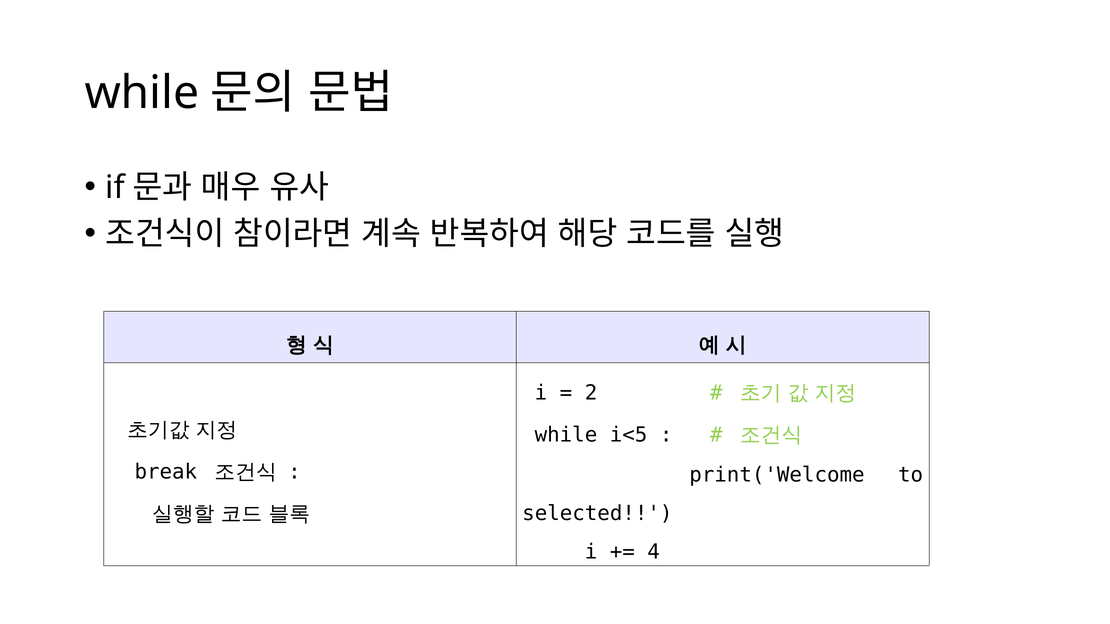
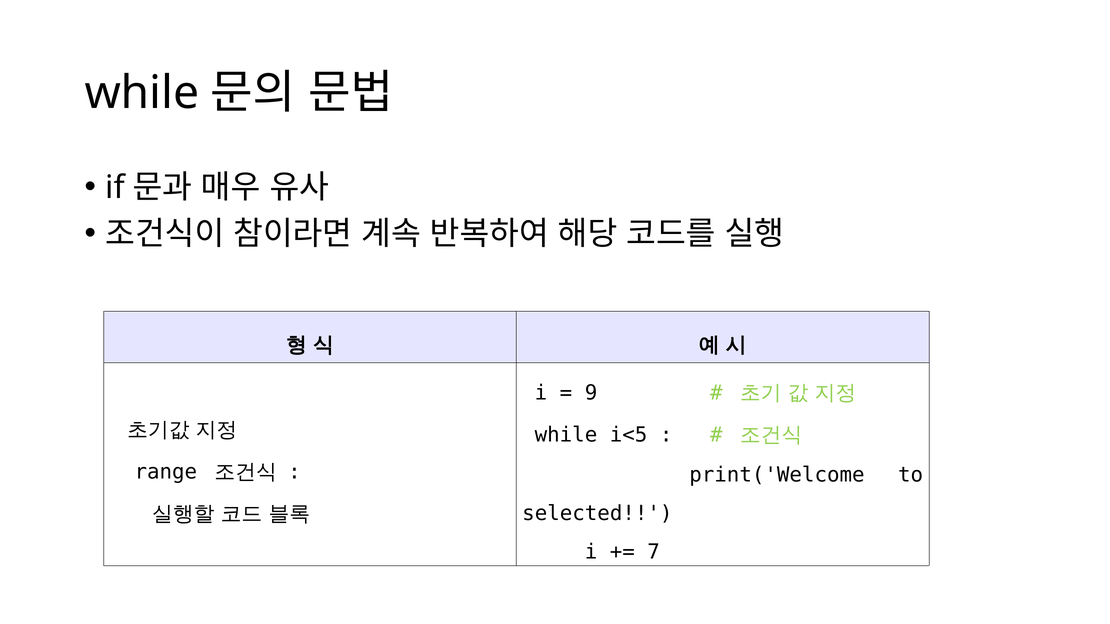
2: 2 -> 9 (591, 393)
break: break -> range (166, 472)
4: 4 -> 7 (654, 552)
